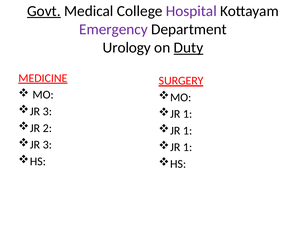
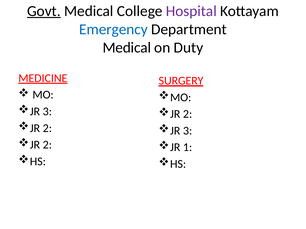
Emergency colour: purple -> blue (113, 29)
Urology: Urology -> Medical (127, 48)
Duty underline: present -> none (188, 48)
1: 1 -> 2 (188, 114)
1: 1 -> 3 (188, 131)
3: 3 -> 2 (47, 145)
